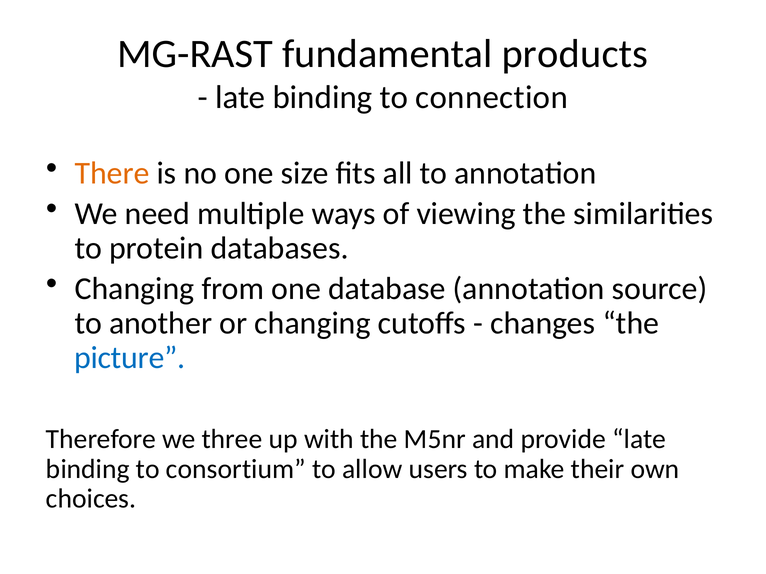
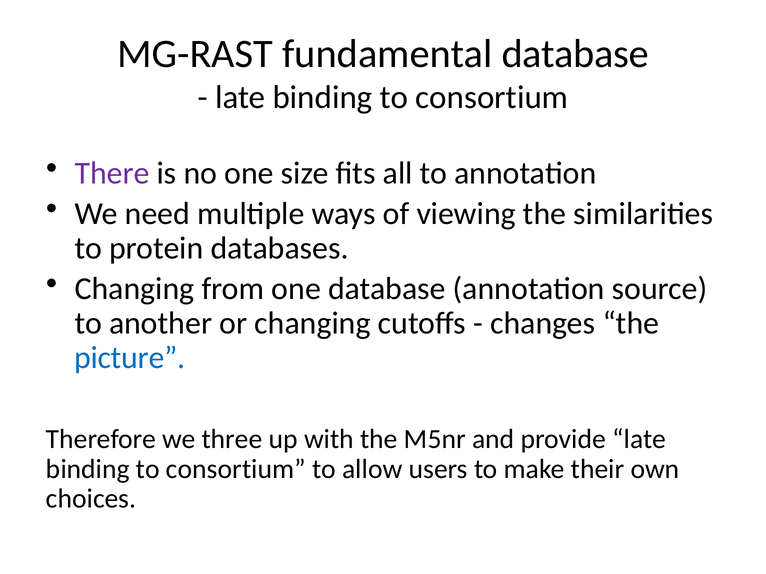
fundamental products: products -> database (575, 54)
connection: connection -> consortium (492, 97)
There colour: orange -> purple (112, 173)
